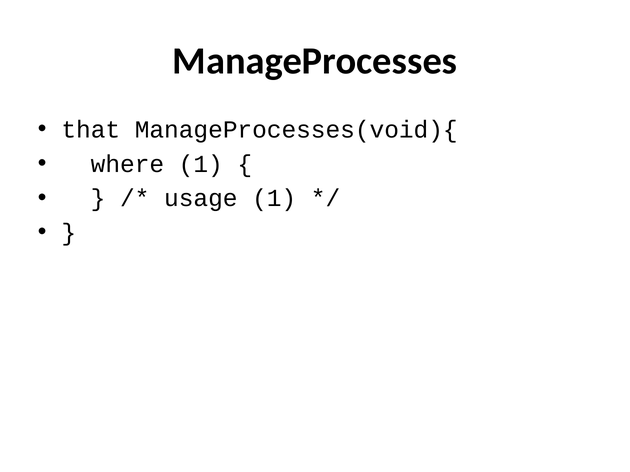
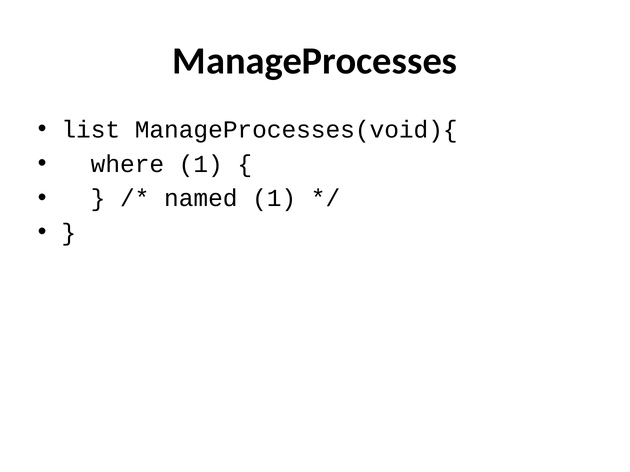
that: that -> list (91, 130)
usage: usage -> named (201, 198)
